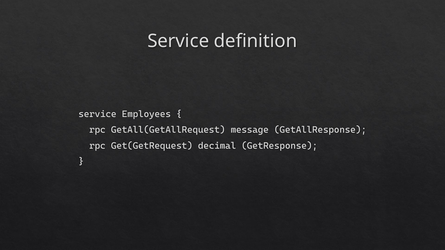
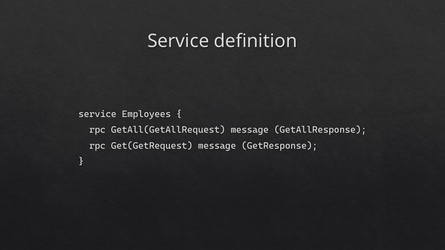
Get(GetRequest decimal: decimal -> message (217, 146)
